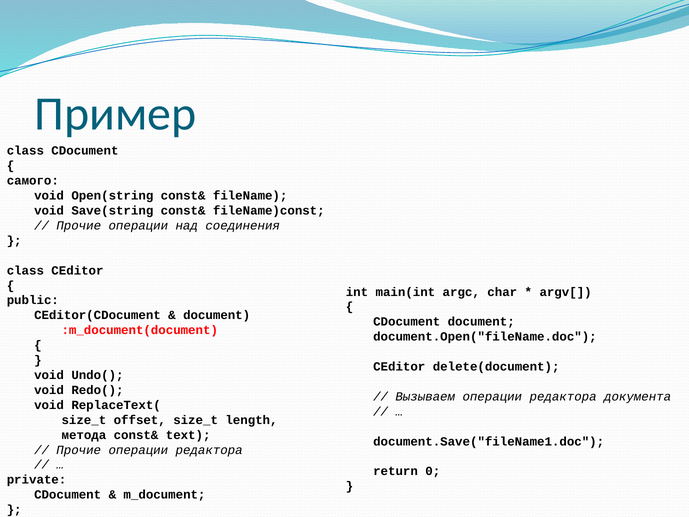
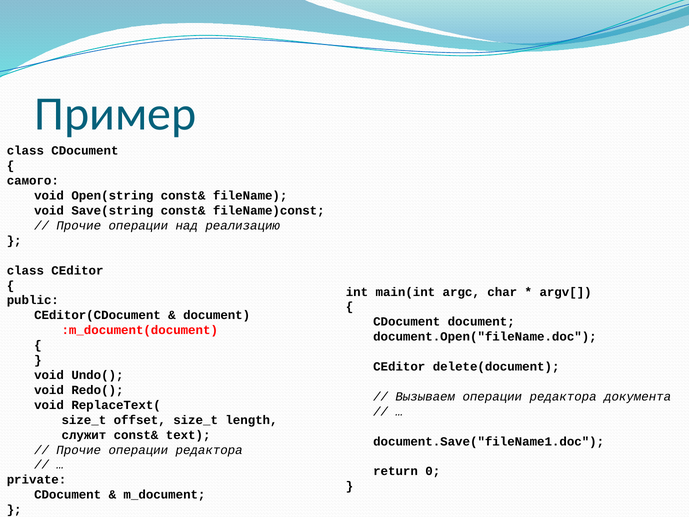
соединения: соединения -> реализацию (243, 225)
метода: метода -> служит (84, 435)
